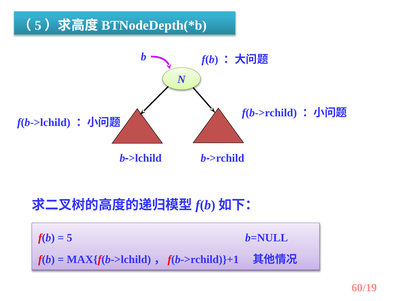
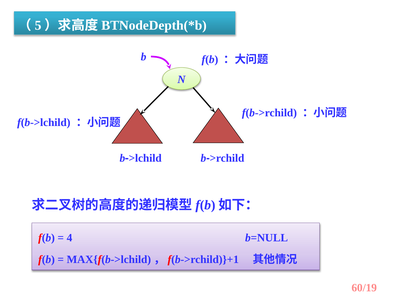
5: 5 -> 4 (70, 238)
